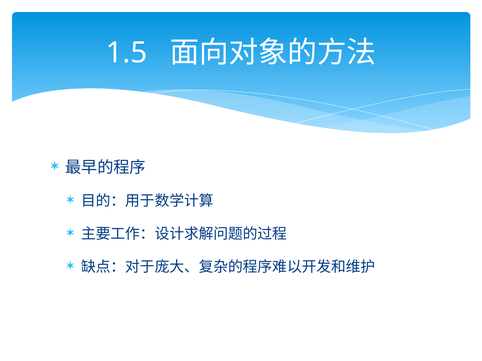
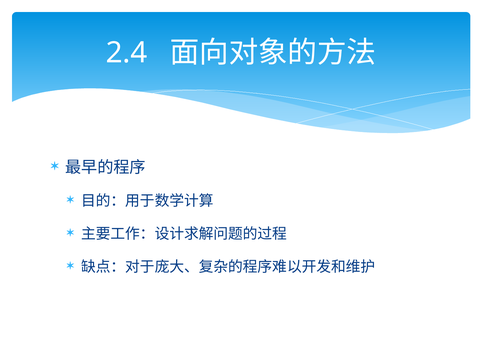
1.5: 1.5 -> 2.4 (127, 53)
